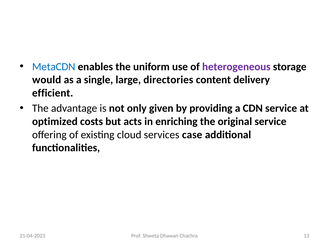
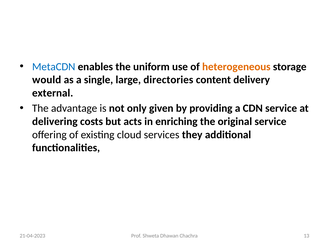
heterogeneous colour: purple -> orange (236, 67)
efficient: efficient -> external (53, 93)
optimized: optimized -> delivering (55, 121)
case: case -> they (192, 135)
